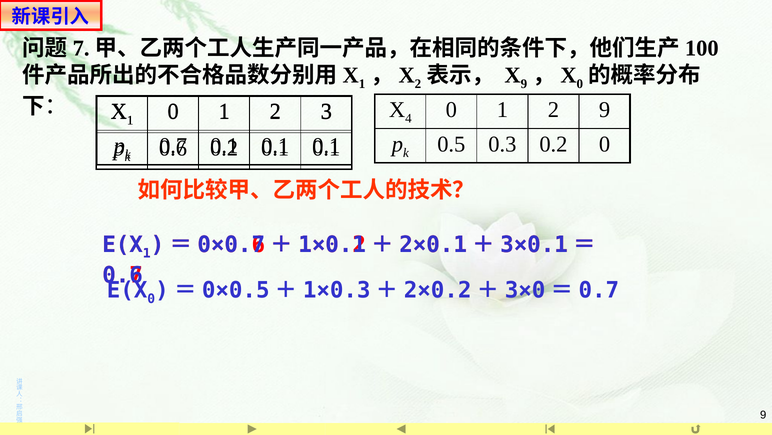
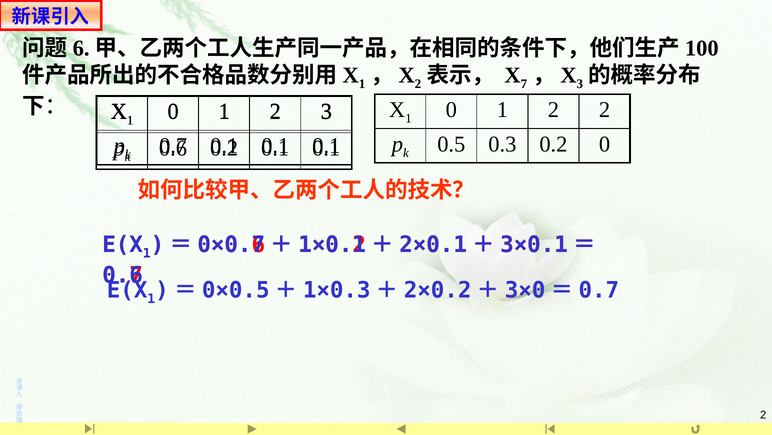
7: 7 -> 6 (81, 48)
9: 9 -> 7 (524, 84)
0: 0 -> 3 (580, 84)
4: 4 -> 1 (408, 118)
2 9: 9 -> 2 (605, 110)
0: 0 -> 1 (151, 299)
9: 9 -> 2 (763, 414)
